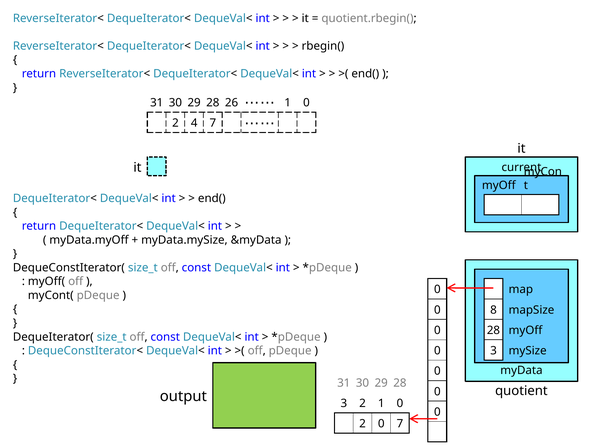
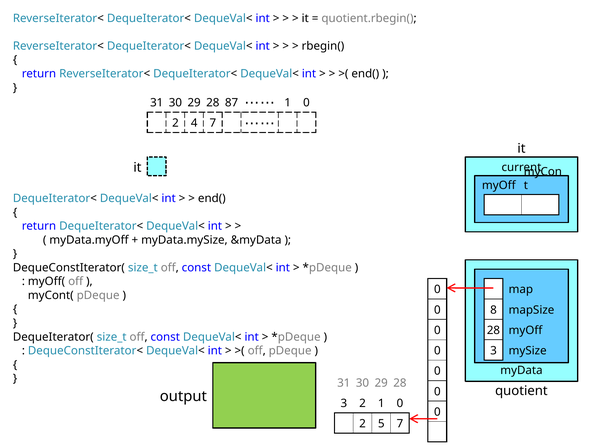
26: 26 -> 87 (232, 103)
2 0: 0 -> 5 (381, 424)
